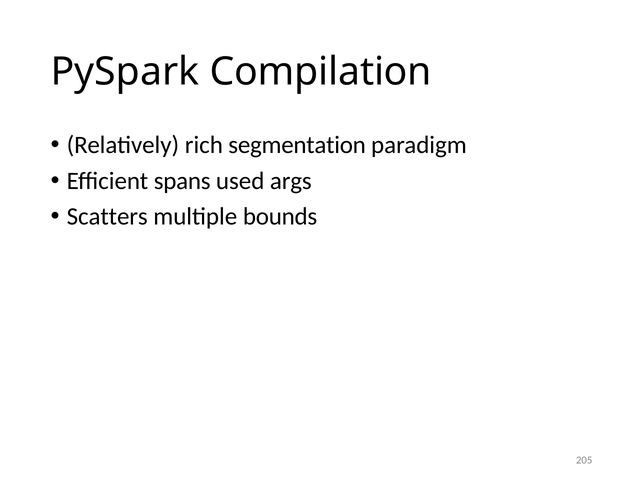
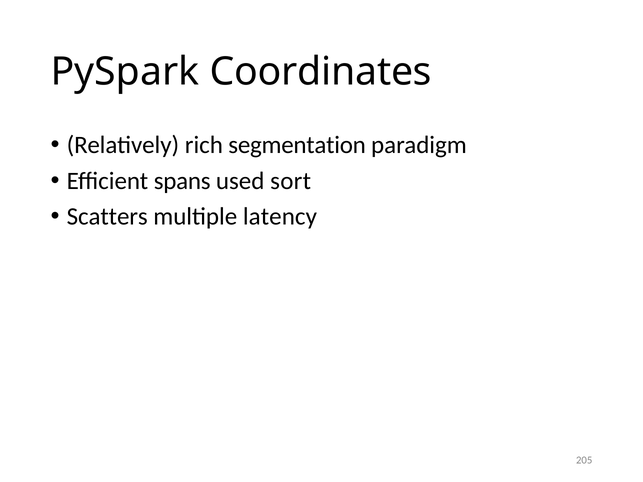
Compilation: Compilation -> Coordinates (321, 72)
args: args -> sort (291, 181)
bounds: bounds -> latency (280, 217)
